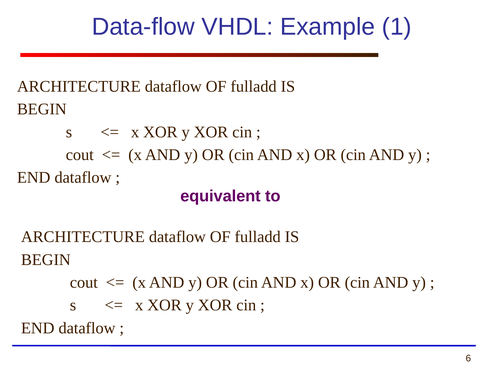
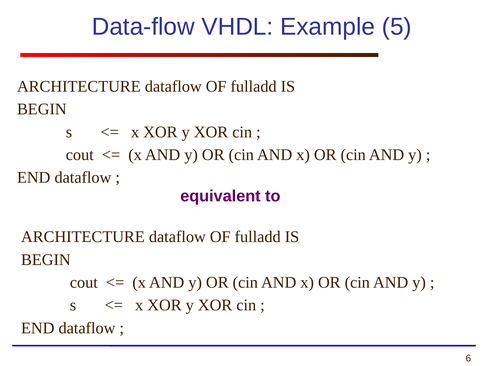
1: 1 -> 5 (397, 27)
